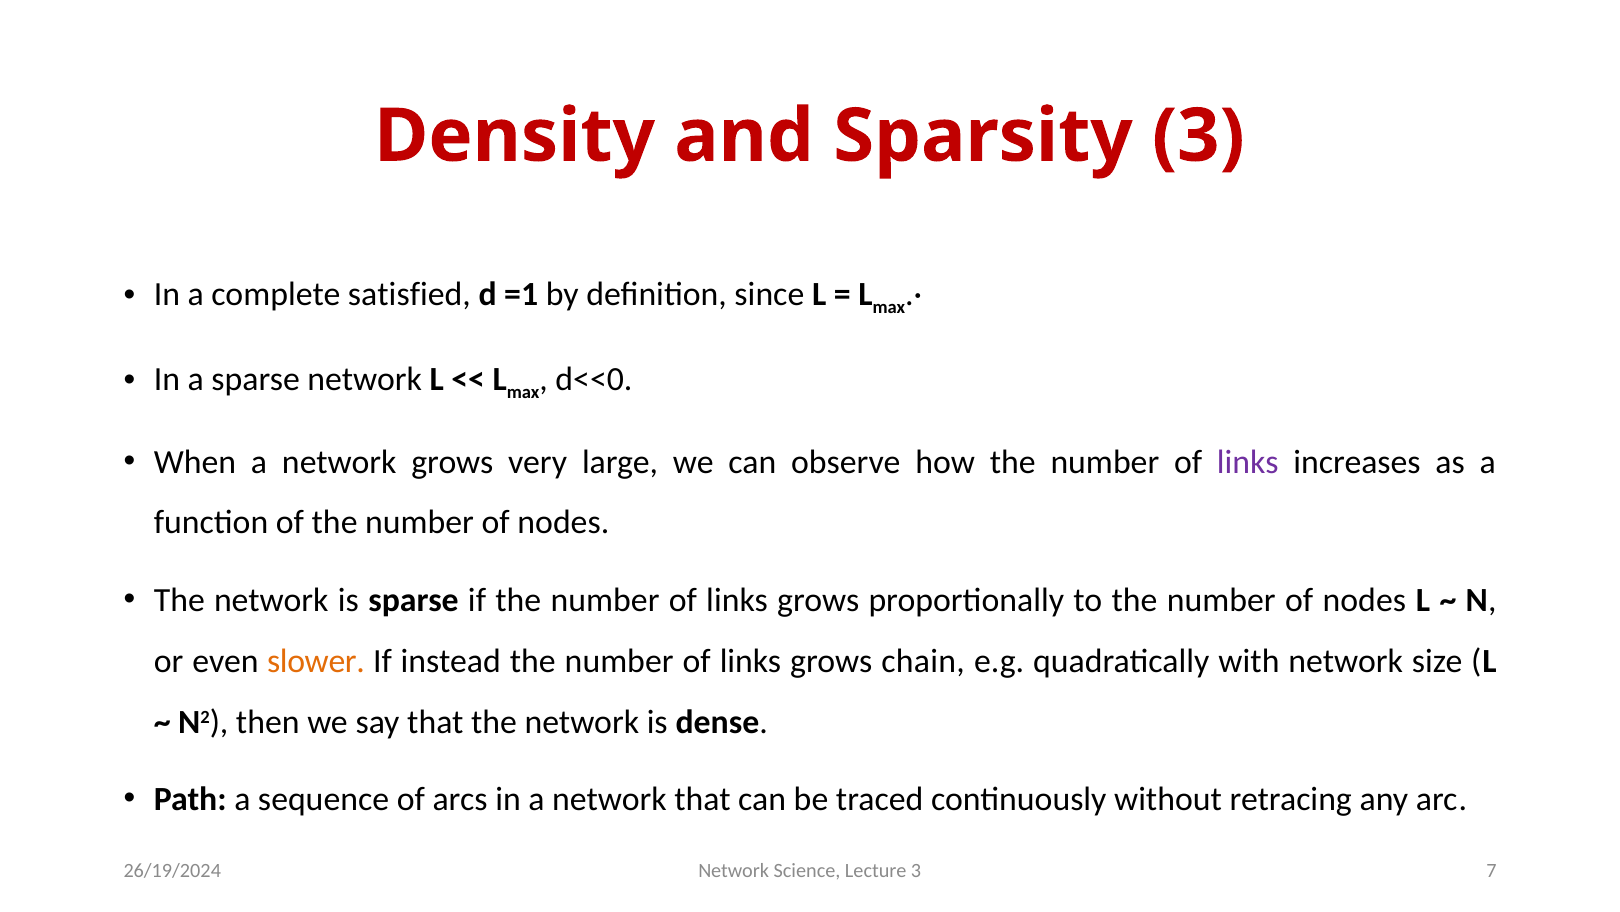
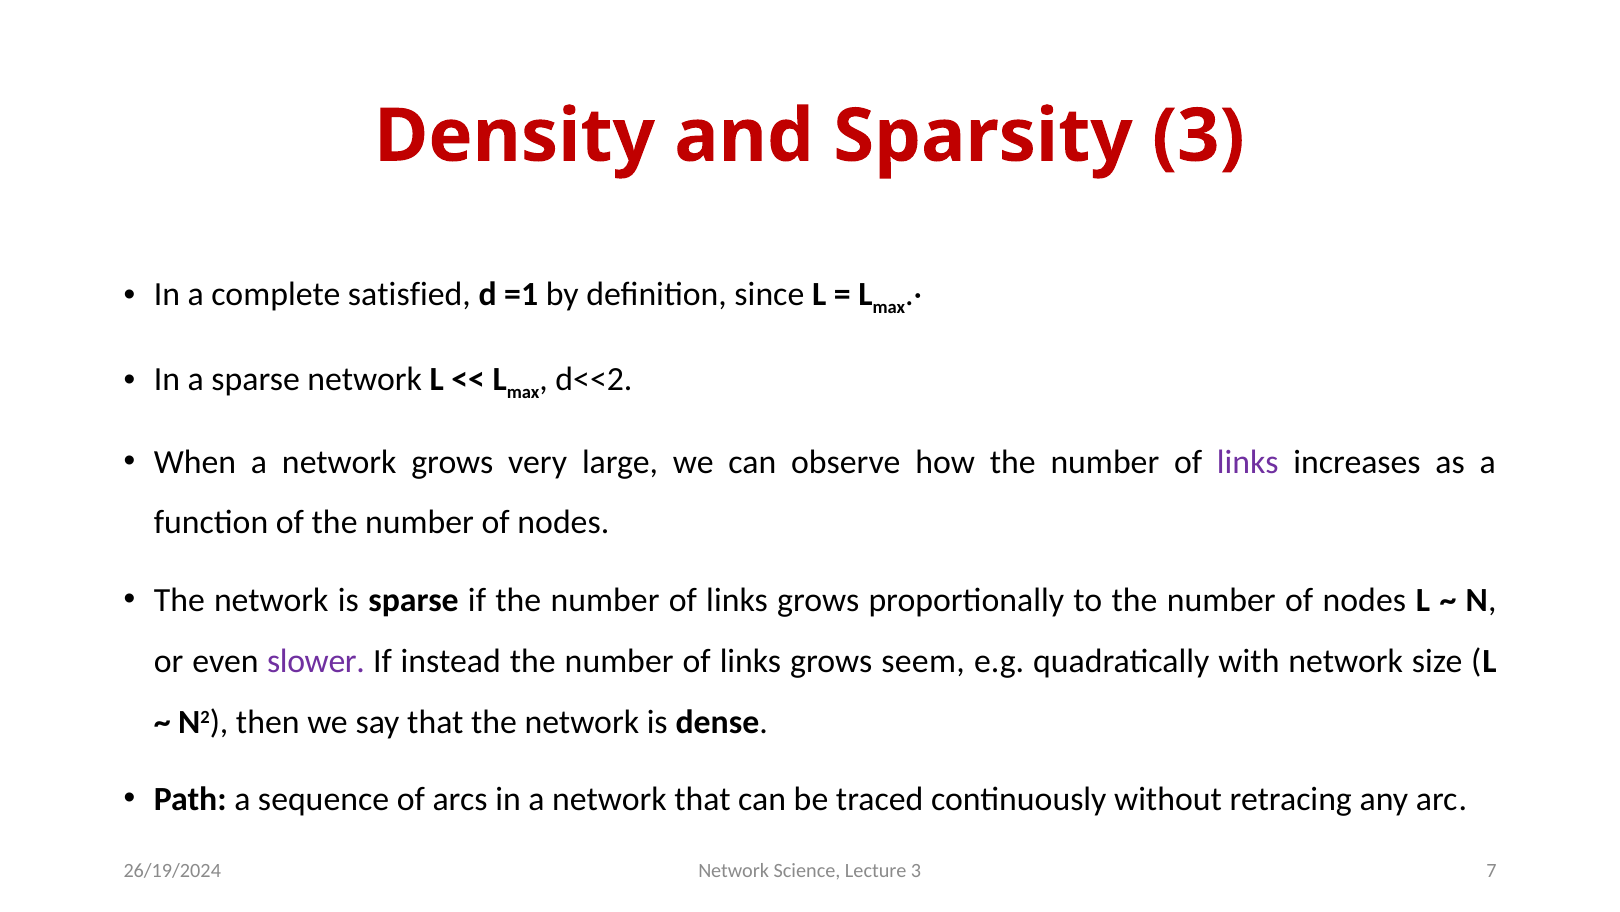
d<<0: d<<0 -> d<<2 (594, 379)
slower colour: orange -> purple (316, 661)
chain: chain -> seem (923, 661)
